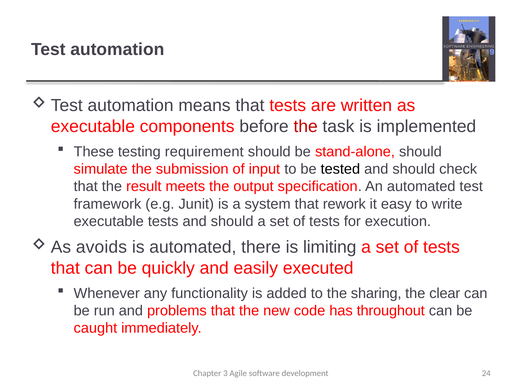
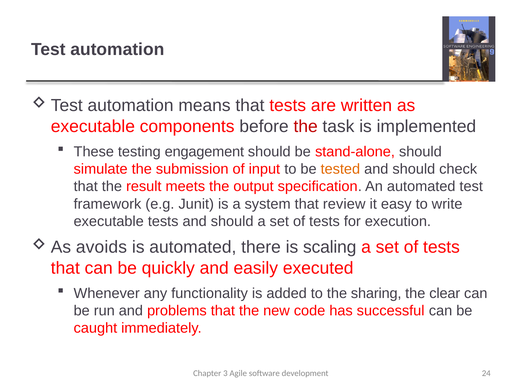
requirement: requirement -> engagement (204, 152)
tested colour: black -> orange (340, 169)
rework: rework -> review (344, 204)
limiting: limiting -> scaling (330, 247)
throughout: throughout -> successful (391, 311)
